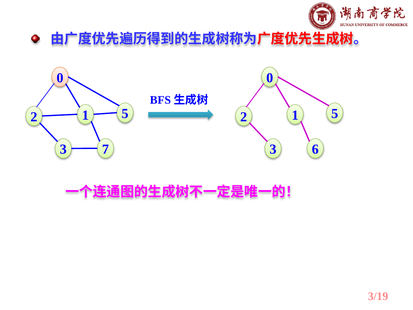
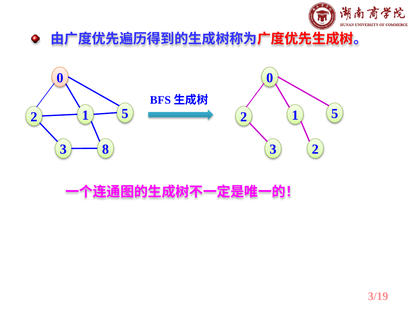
7: 7 -> 8 (105, 149)
3 6: 6 -> 2 (315, 149)
